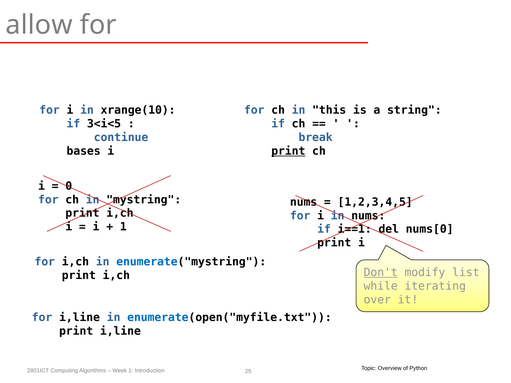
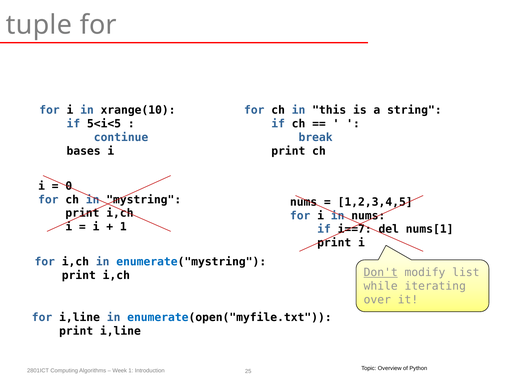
allow: allow -> tuple (39, 25)
3<i<5: 3<i<5 -> 5<i<5 (104, 124)
print underline: present -> none (288, 151)
i==1: i==1 -> i==7 (355, 229)
nums[0: nums[0 -> nums[1 (430, 229)
